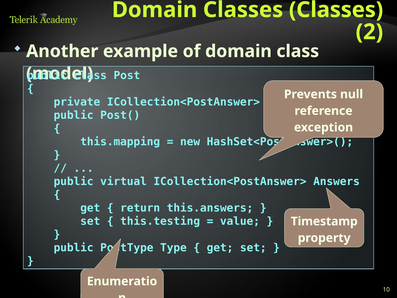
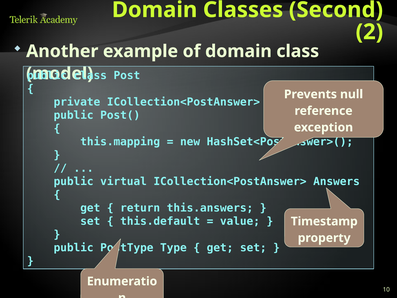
Classes Classes: Classes -> Second (336, 10)
this.testing: this.testing -> this.default (160, 221)
